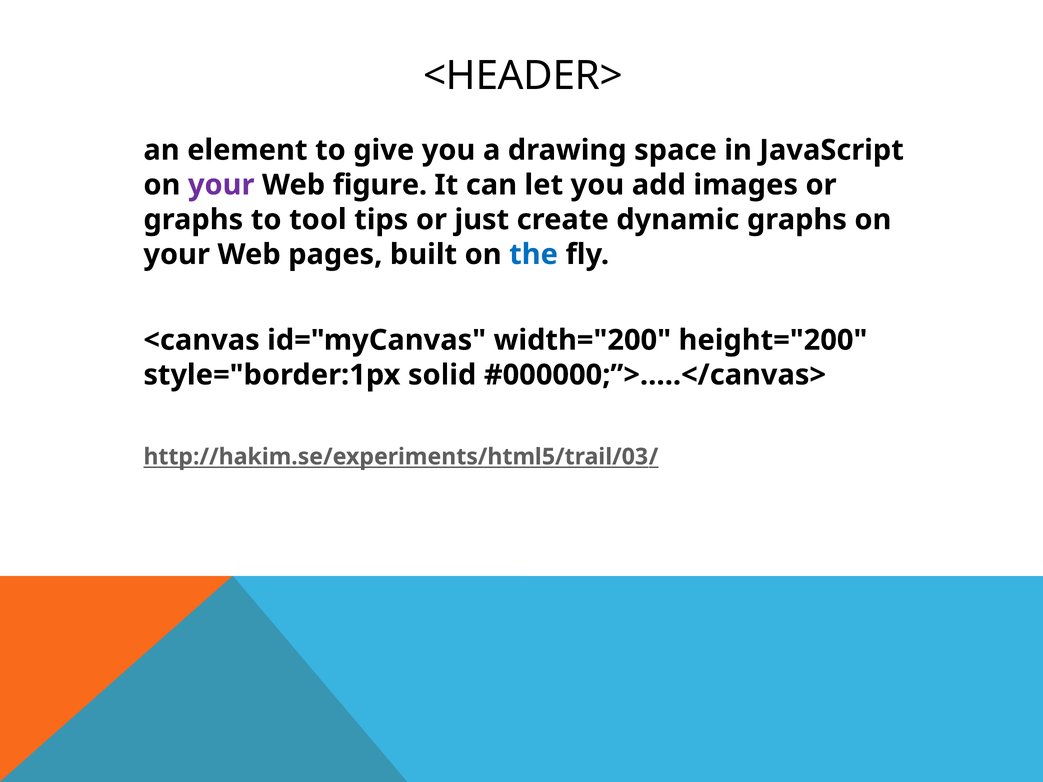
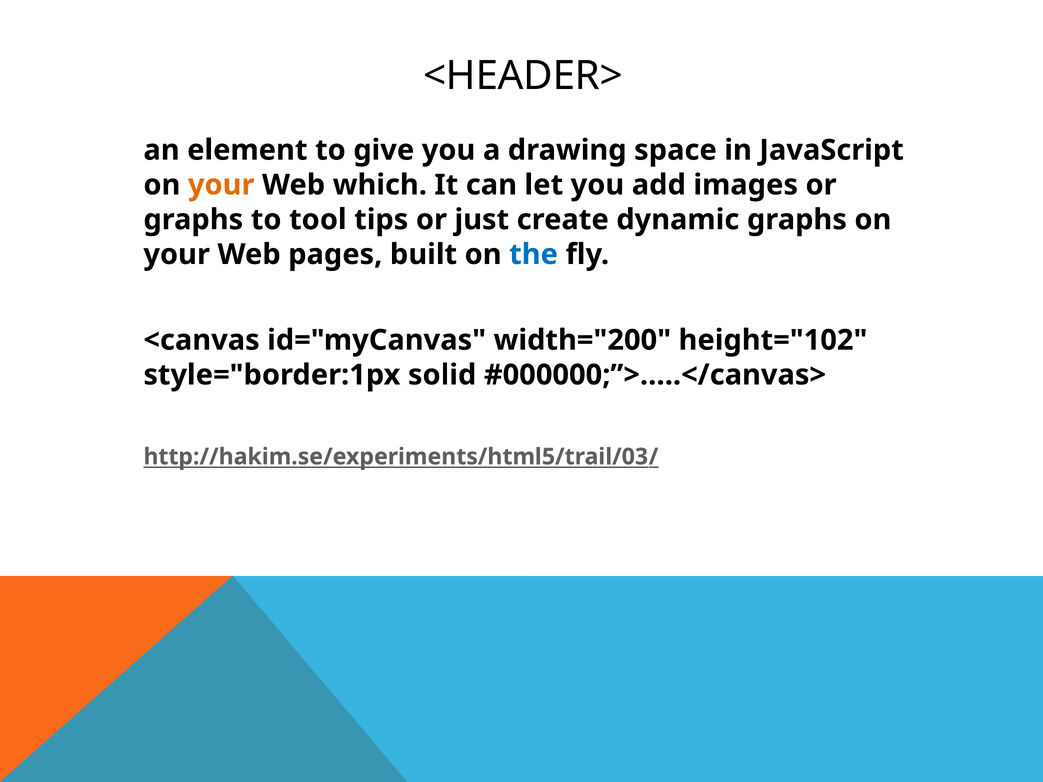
your colour: purple -> orange (221, 185)
figure: figure -> which (380, 185)
height="200: height="200 -> height="102 (773, 340)
